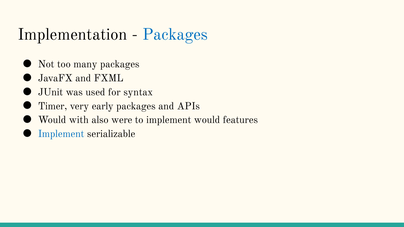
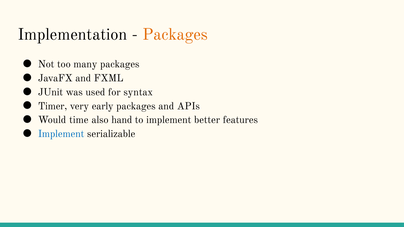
Packages colour: blue -> orange (175, 35)
with: with -> time (79, 120)
were: were -> hand (122, 120)
implement would: would -> better (207, 120)
